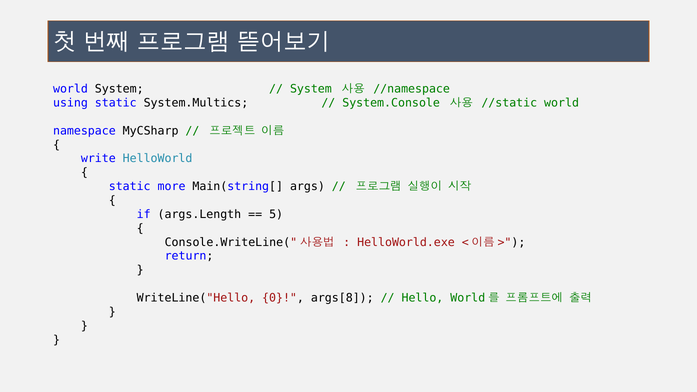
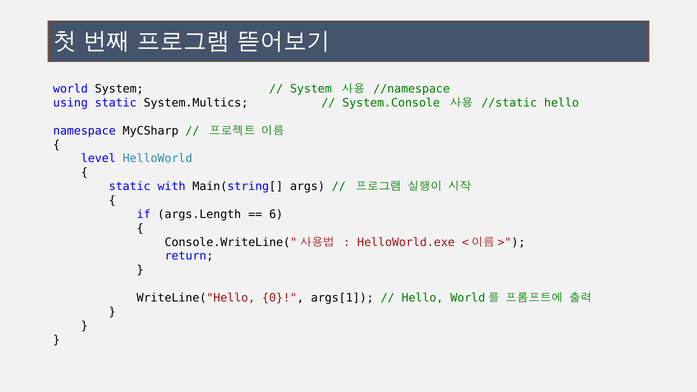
//static world: world -> hello (562, 103)
write: write -> level (98, 159)
more: more -> with (172, 187)
5: 5 -> 6 (276, 214)
args[8: args[8 -> args[1 (342, 298)
